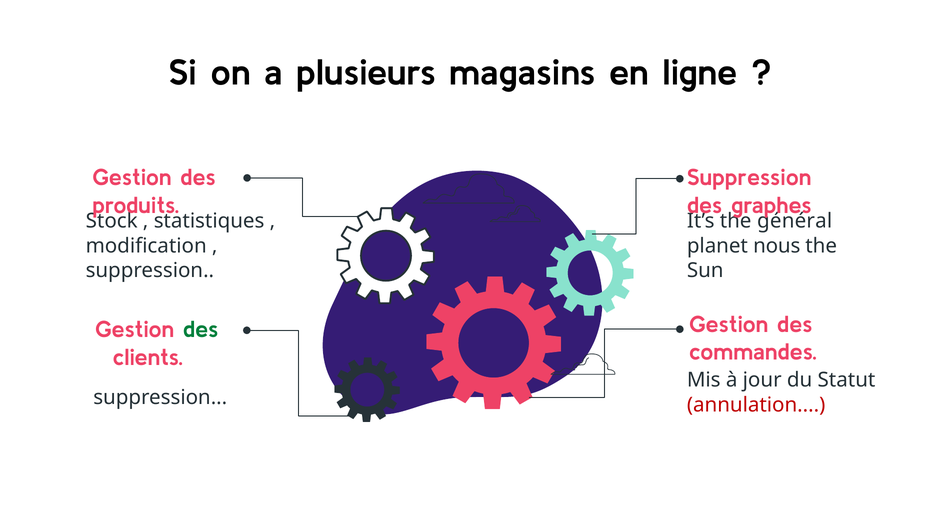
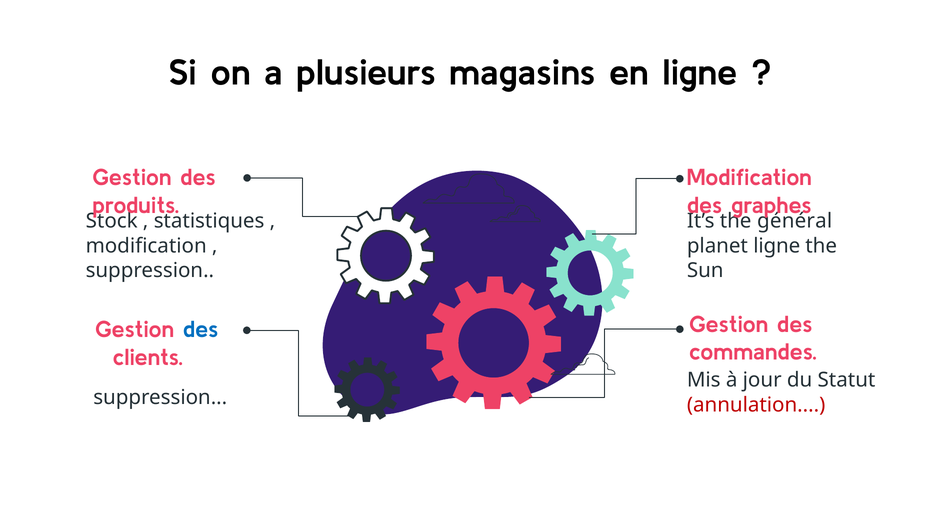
Suppression: Suppression -> Modification (749, 178)
planet nous: nous -> ligne (777, 246)
des colour: green -> blue (201, 330)
